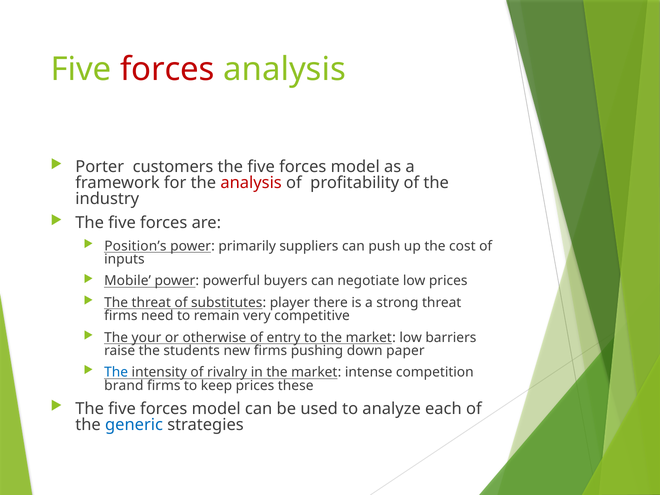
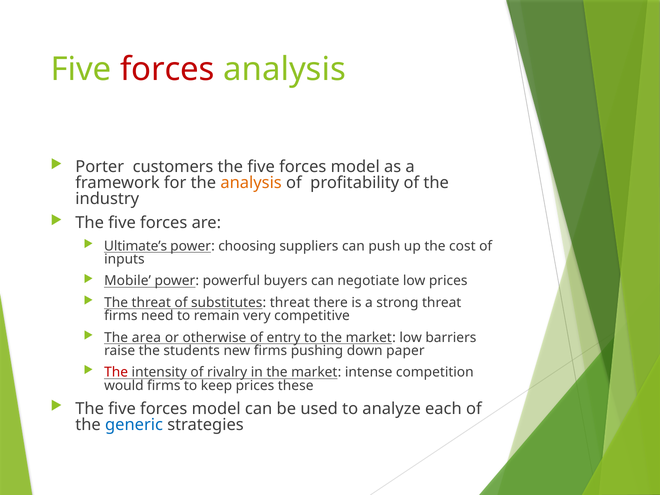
analysis colour: red -> orange (251, 183)
Position’s: Position’s -> Ultimate’s (136, 246)
primarily: primarily -> choosing (247, 246)
substitutes player: player -> threat (290, 303)
your: your -> area (146, 337)
The colour: blue -> red (116, 372)
brand: brand -> would (124, 386)
